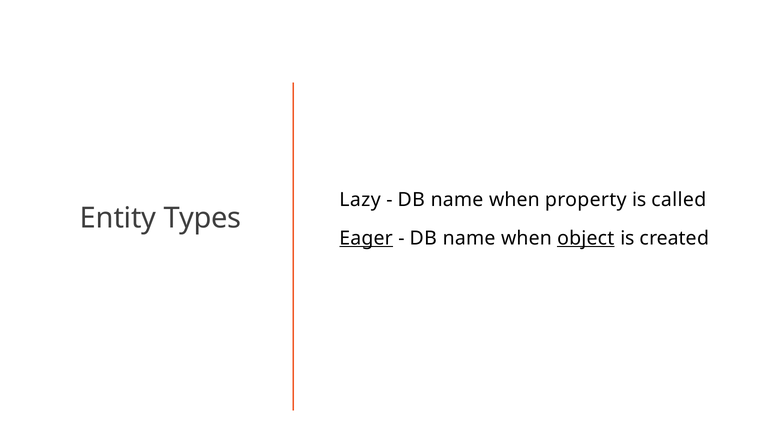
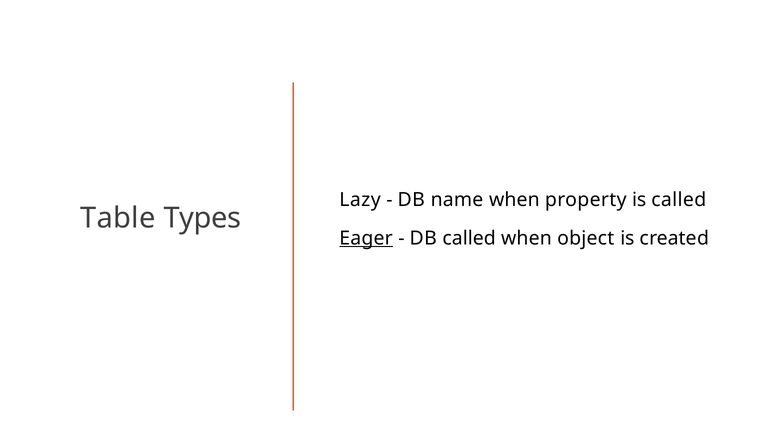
Entity: Entity -> Table (118, 218)
name: name -> called (469, 238)
object underline: present -> none (586, 238)
